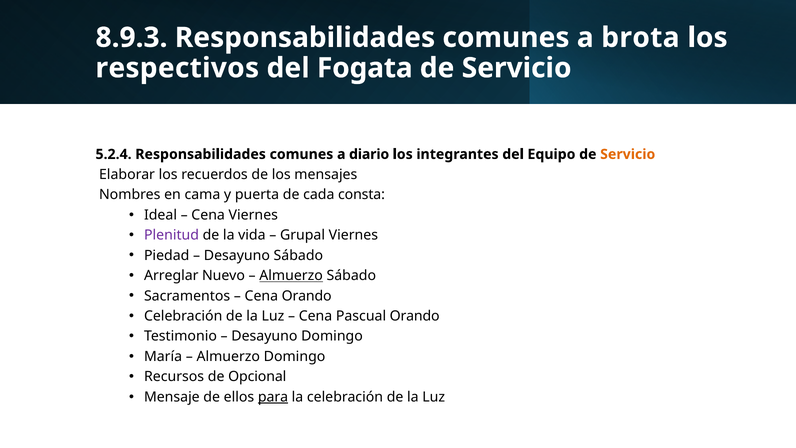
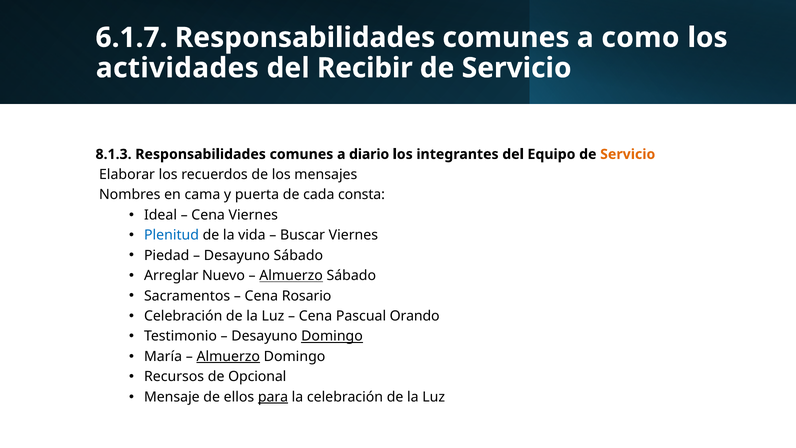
8.9.3: 8.9.3 -> 6.1.7 (132, 38)
brota: brota -> como (640, 38)
respectivos: respectivos -> actividades (177, 68)
Fogata: Fogata -> Recibir (365, 68)
5.2.4: 5.2.4 -> 8.1.3 (114, 154)
Plenitud colour: purple -> blue (172, 235)
Grupal: Grupal -> Buscar (303, 235)
Cena Orando: Orando -> Rosario (307, 296)
Domingo underline: none -> present (332, 336)
Almuerzo underline: none -> present (228, 356)
